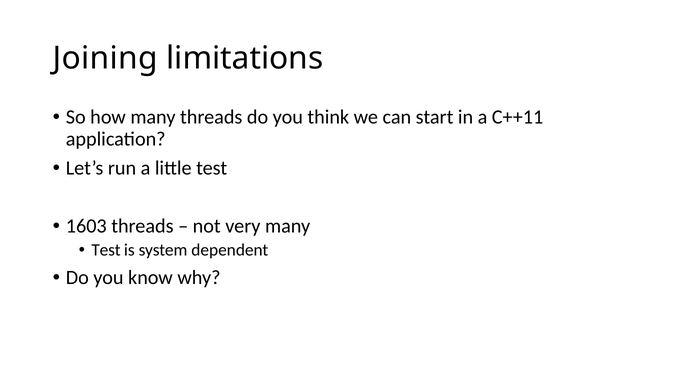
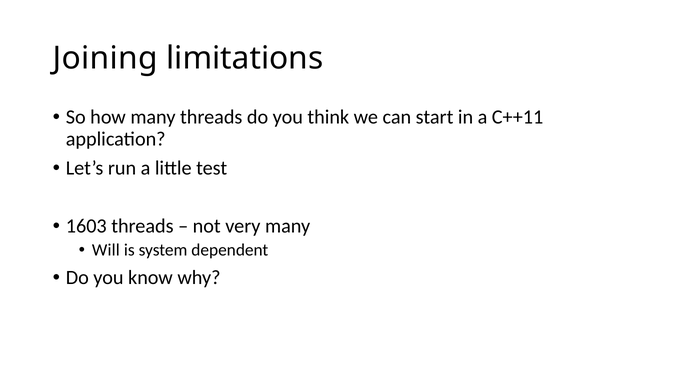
Test: Test -> Will (106, 250)
